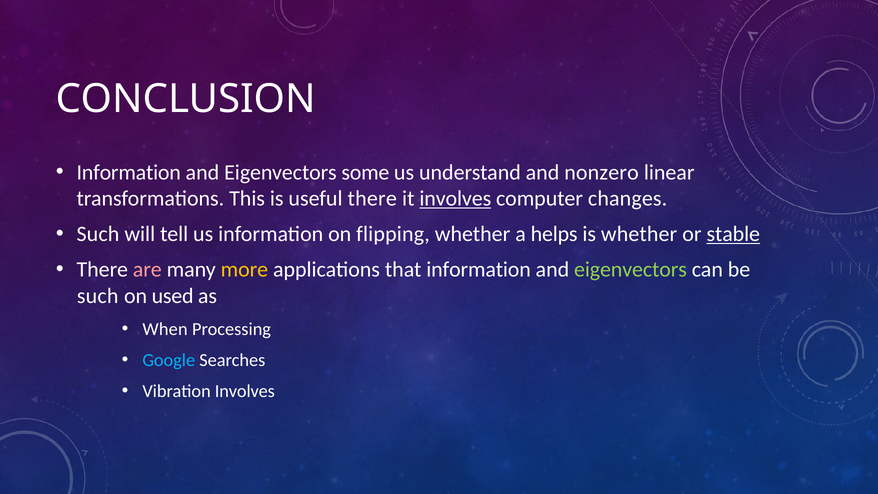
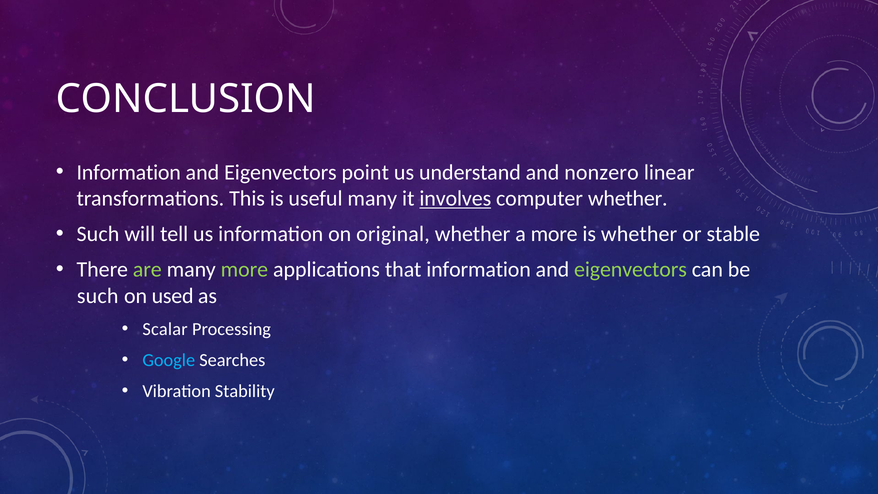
some: some -> point (365, 172)
useful there: there -> many (372, 199)
computer changes: changes -> whether (628, 199)
flipping: flipping -> original (393, 234)
a helps: helps -> more (554, 234)
stable underline: present -> none (733, 234)
are colour: pink -> light green (147, 270)
more colour: yellow -> light green (244, 270)
When: When -> Scalar (165, 329)
Vibration Involves: Involves -> Stability (245, 391)
